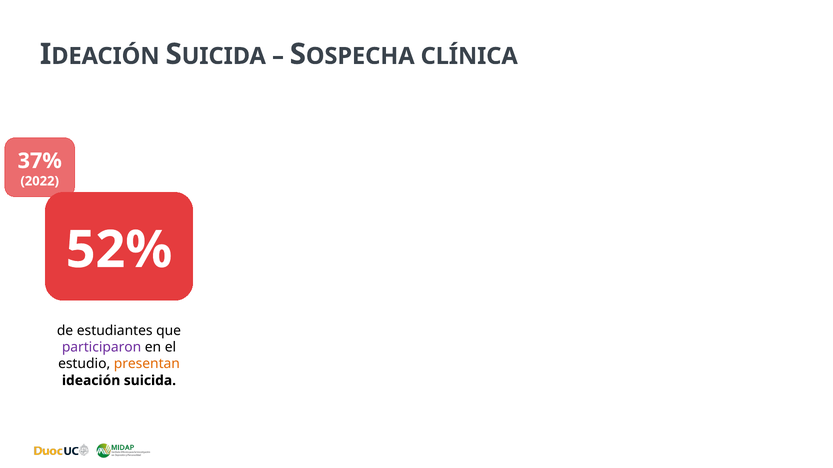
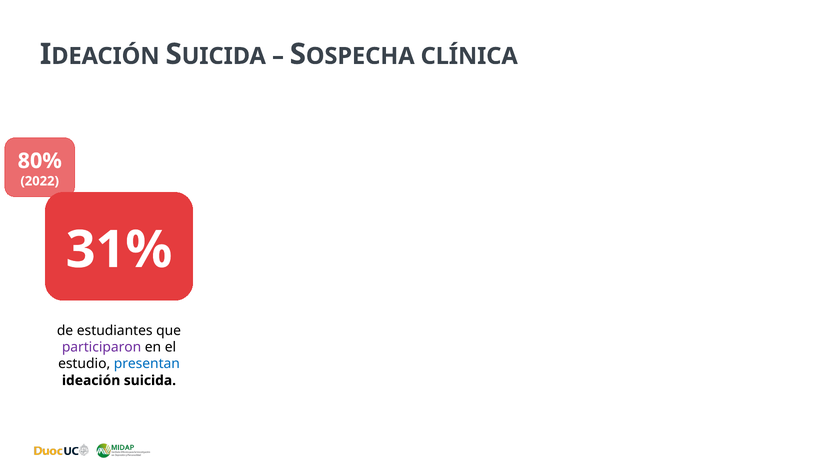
37%: 37% -> 80% (40, 161)
52%: 52% -> 31% (119, 250)
presentan colour: orange -> blue (147, 364)
